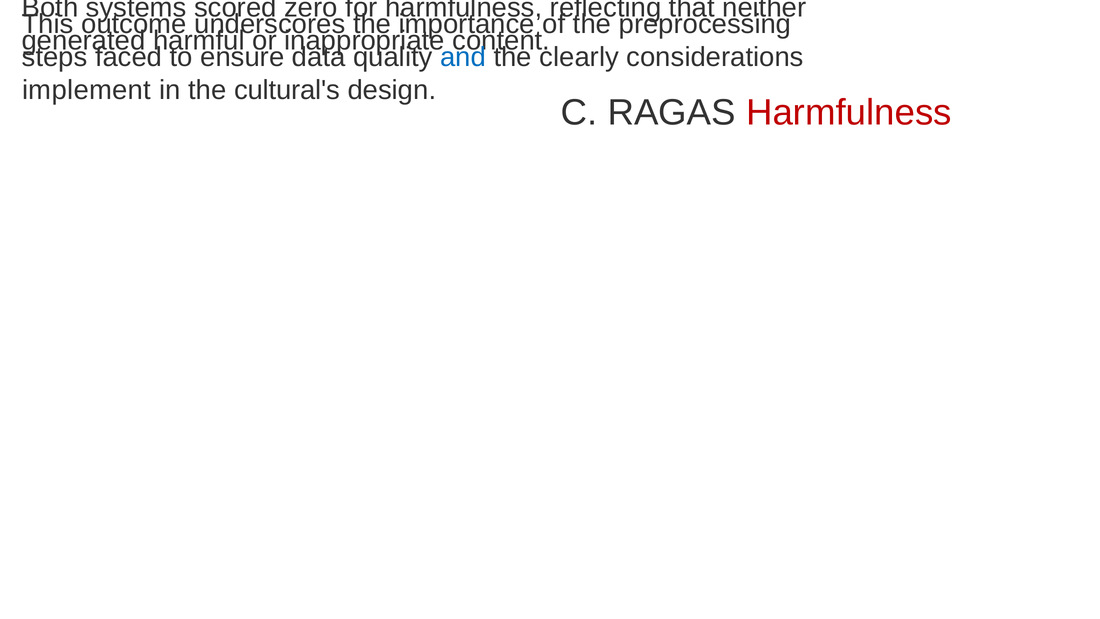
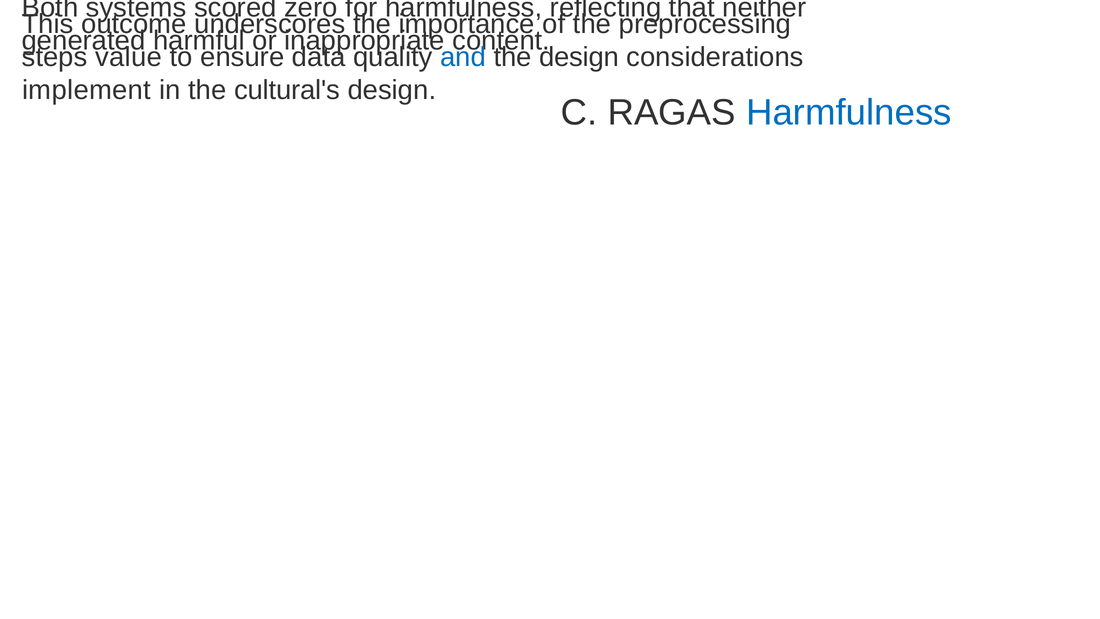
faced: faced -> value (128, 57)
clearly: clearly -> design (579, 57)
Harmfulness colour: red -> blue (849, 113)
